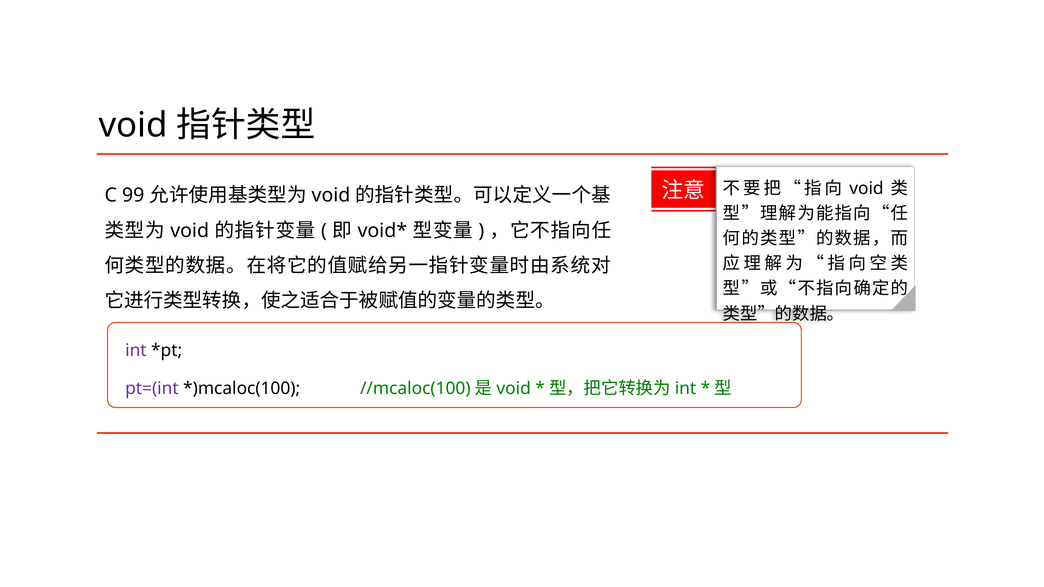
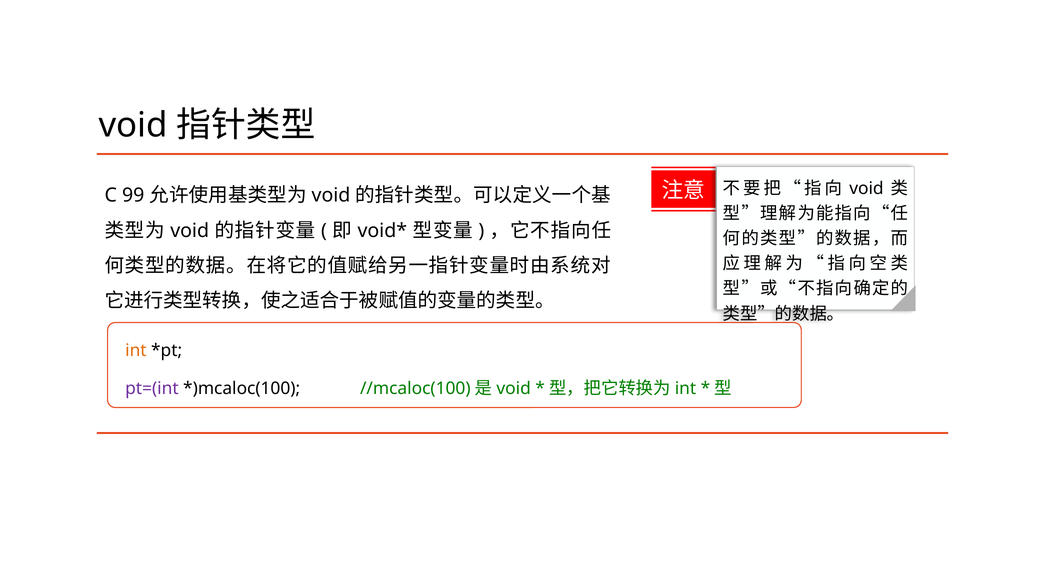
int colour: purple -> orange (136, 351)
